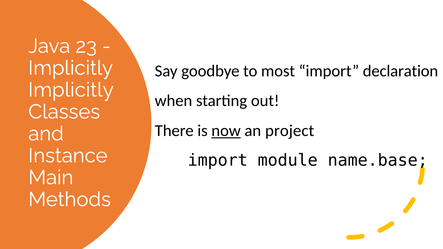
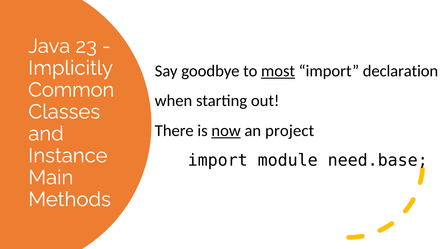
most underline: none -> present (278, 71)
Implicitly: Implicitly -> Common (71, 90)
name.base: name.base -> need.base (378, 161)
